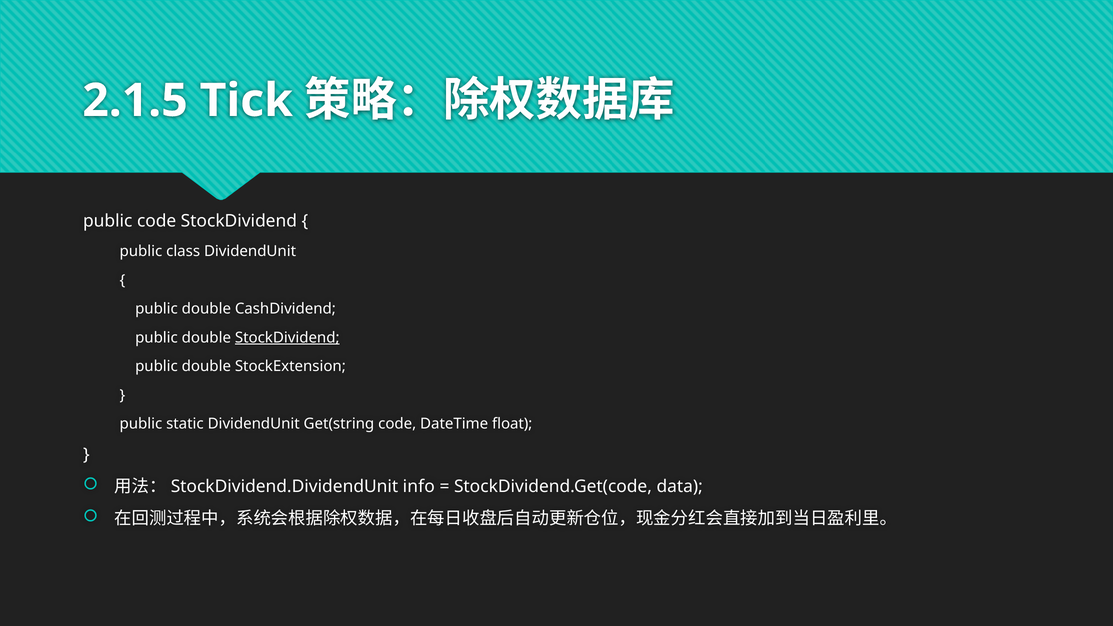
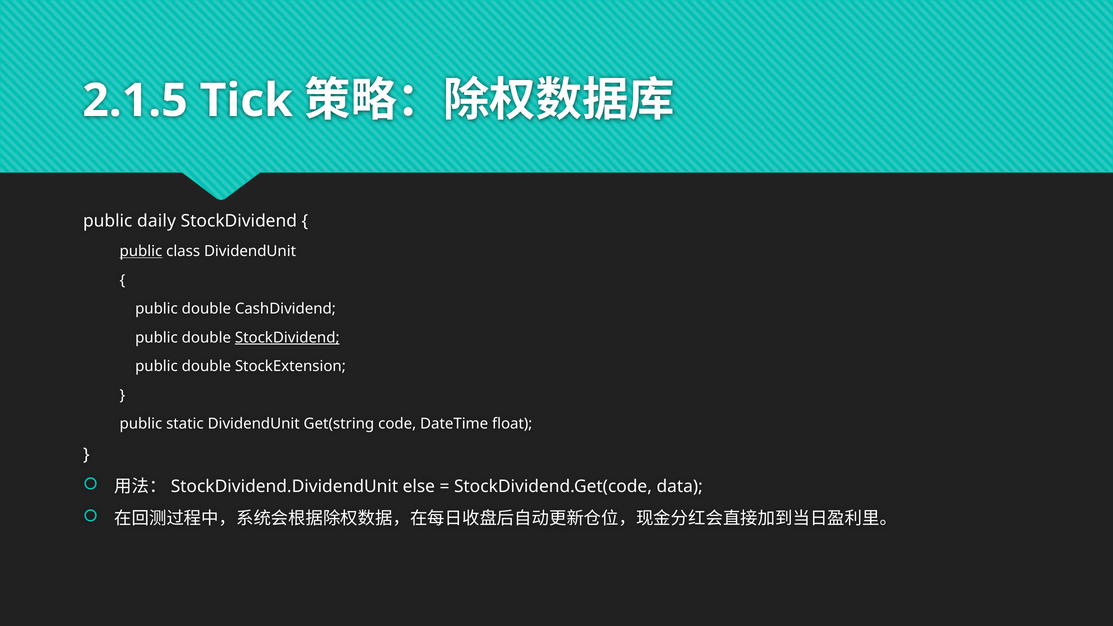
public code: code -> daily (157, 221)
public underline: none -> present (141, 251)
info: info -> else (419, 487)
